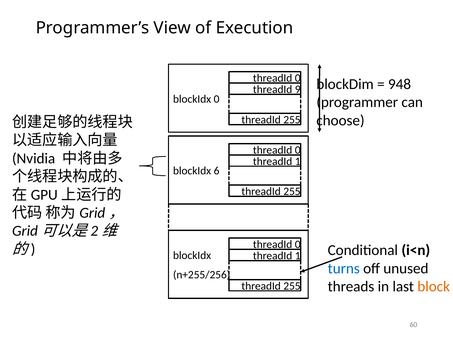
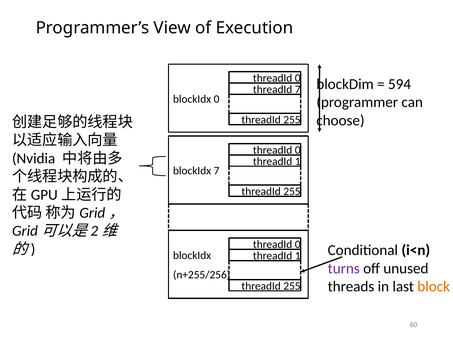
948: 948 -> 594 (400, 84)
threadId 9: 9 -> 7 (298, 90)
blockIdx 6: 6 -> 7 (217, 171)
turns colour: blue -> purple (344, 268)
